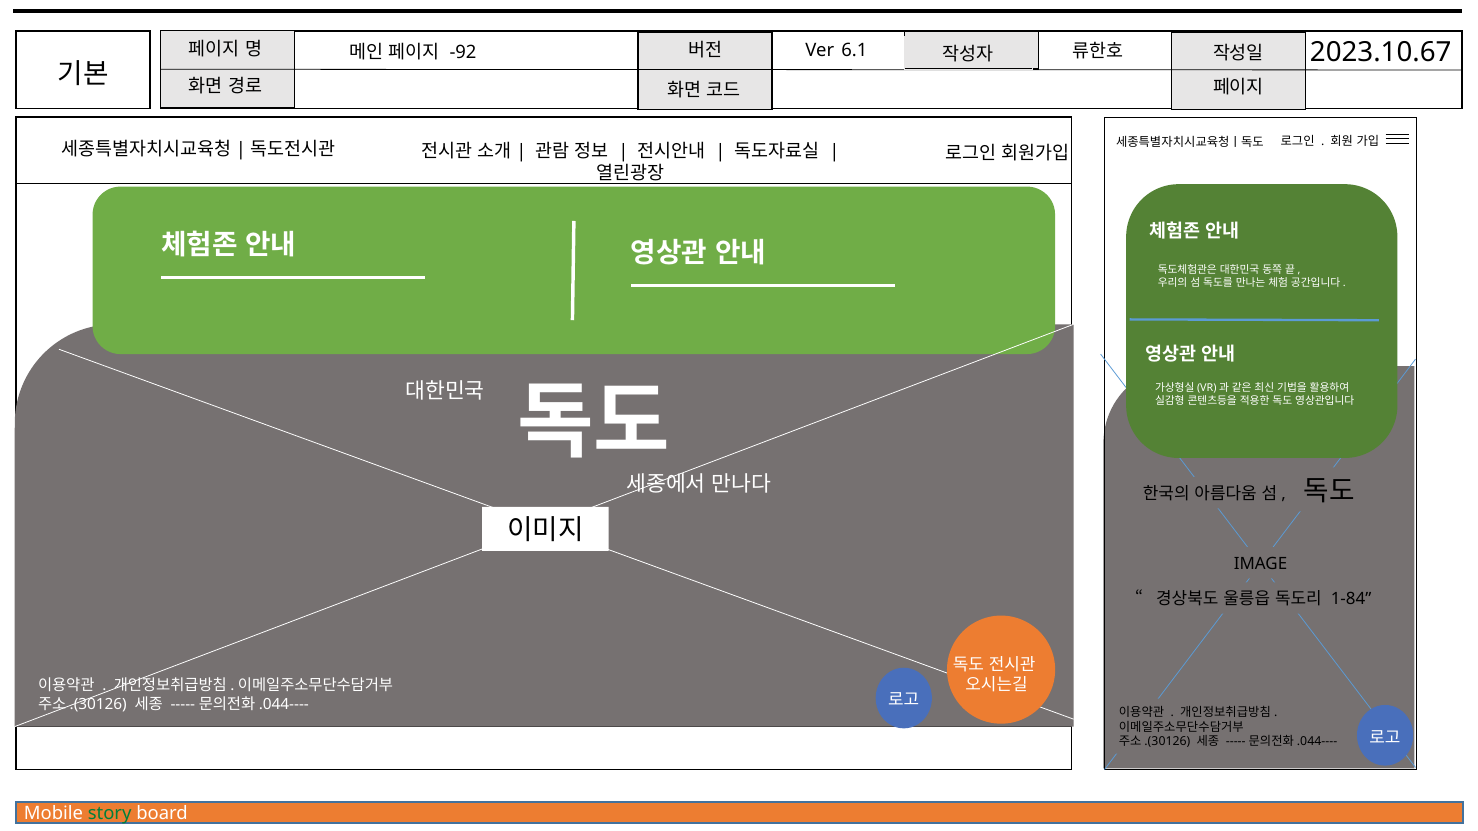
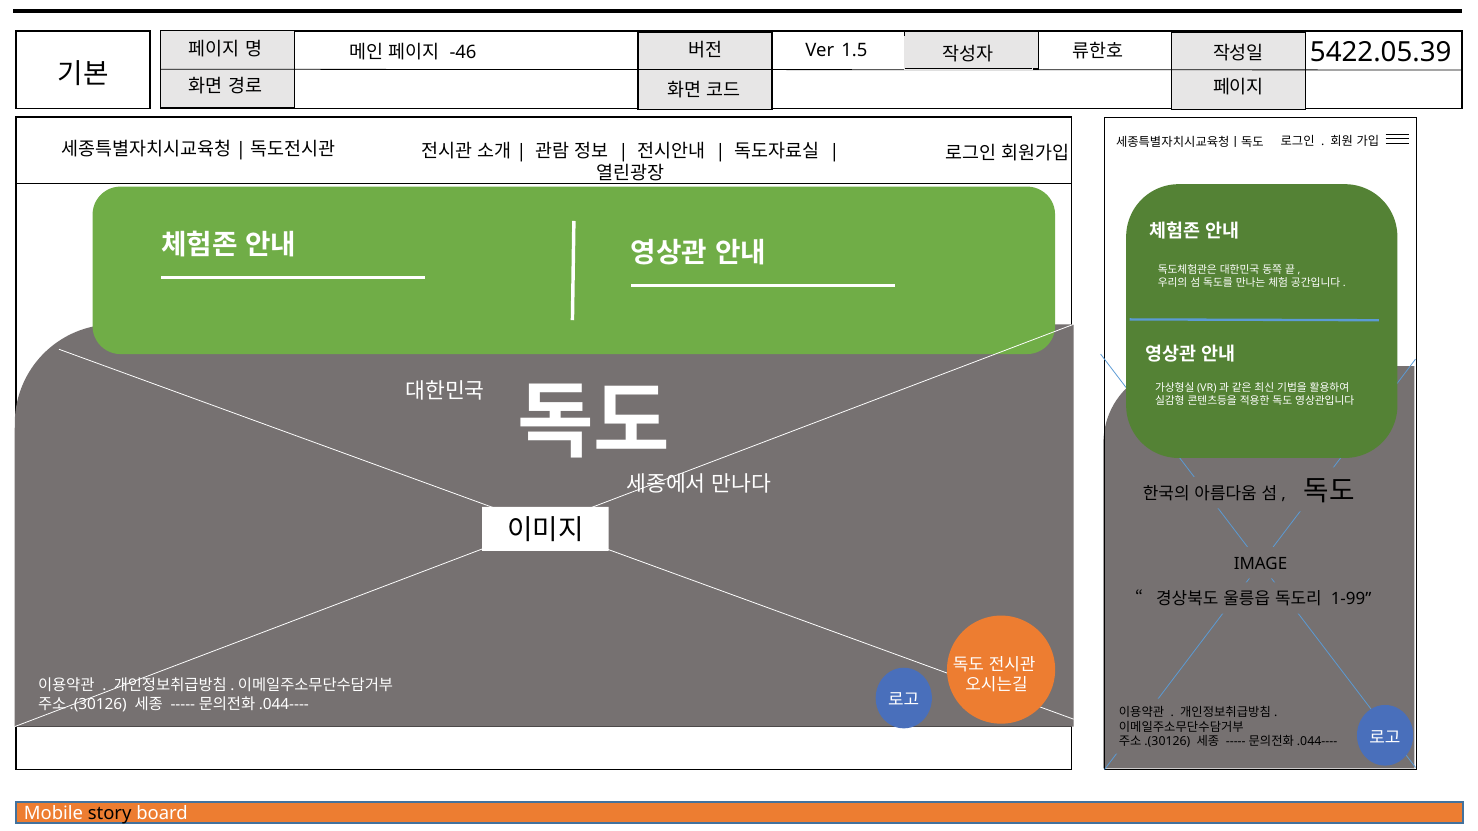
2023.10.67: 2023.10.67 -> 5422.05.39 (1381, 53)
-92: -92 -> -46 (463, 52)
6.1: 6.1 -> 1.5 (854, 50)
1-84: 1-84 -> 1-99 (1351, 600)
story colour: green -> black (110, 814)
